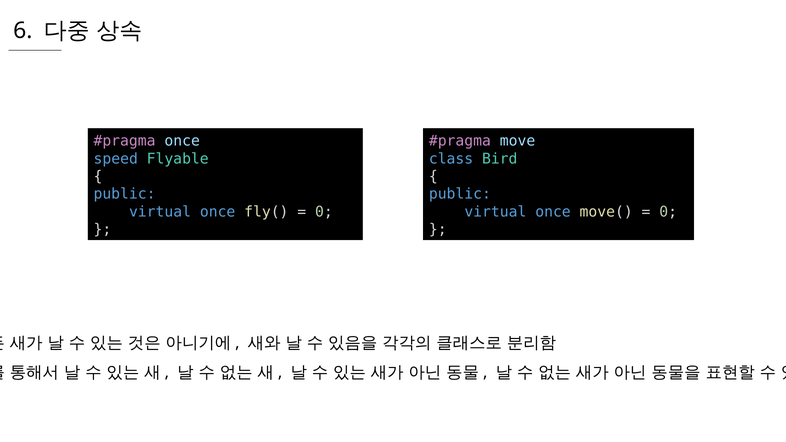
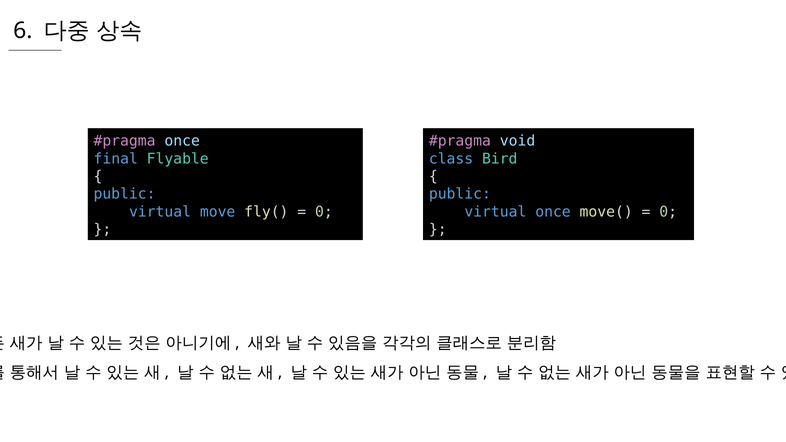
move: move -> void (518, 141)
speed: speed -> final (116, 159)
once: once -> move (218, 212)
